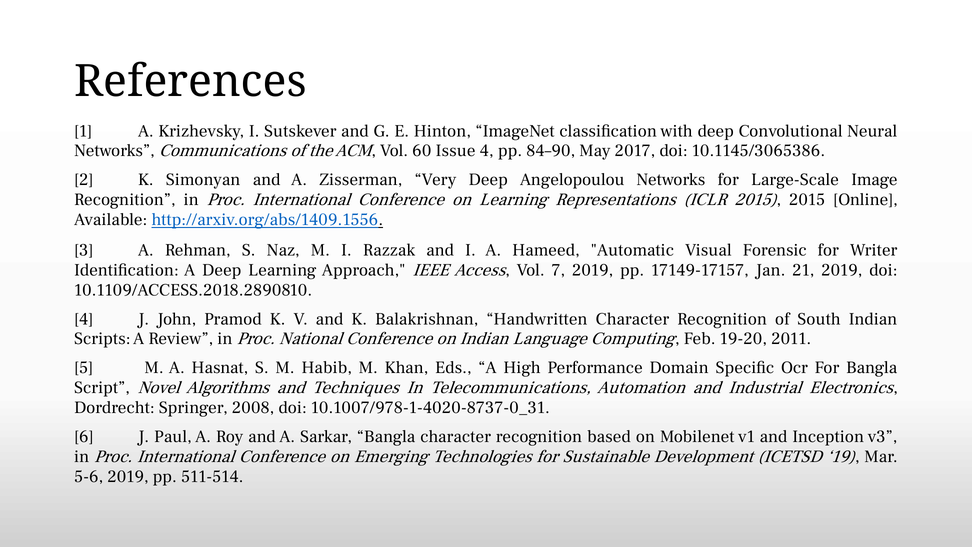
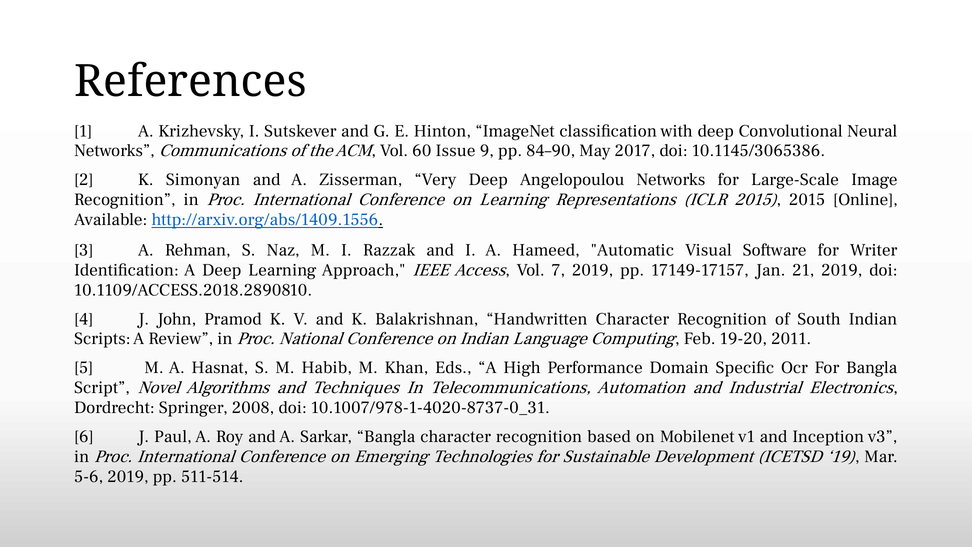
Issue 4: 4 -> 9 (487, 151)
Forensic: Forensic -> Software (775, 250)
